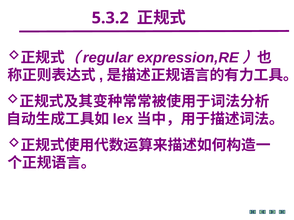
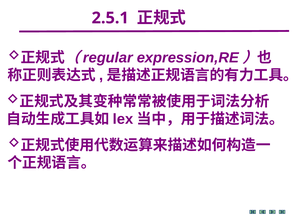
5.3.2: 5.3.2 -> 2.5.1 (110, 18)
